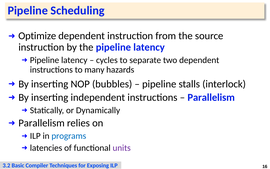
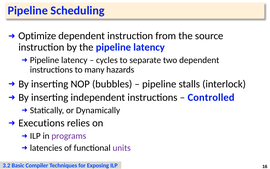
Parallelism: Parallelism -> Controlled (211, 97)
Parallelism: Parallelism -> Executions (42, 123)
programs colour: blue -> purple (69, 136)
